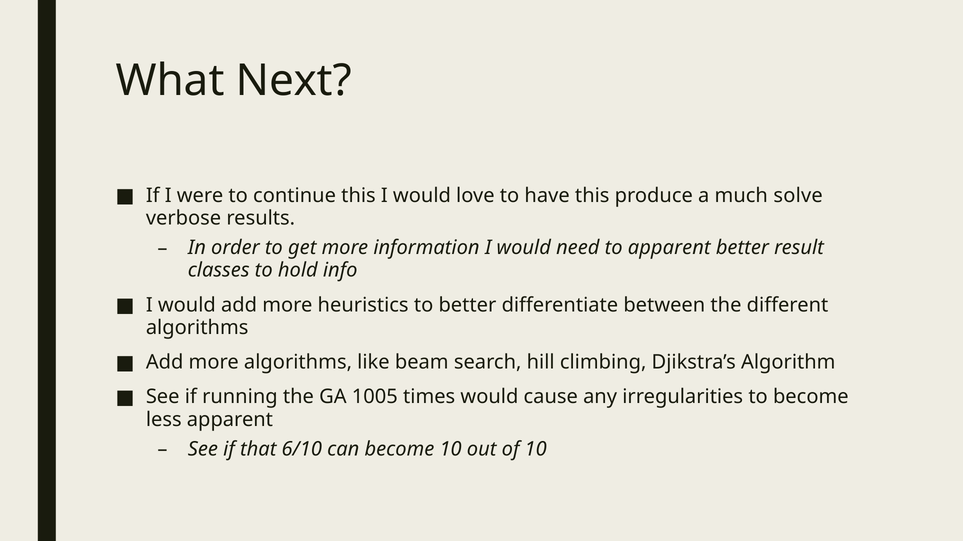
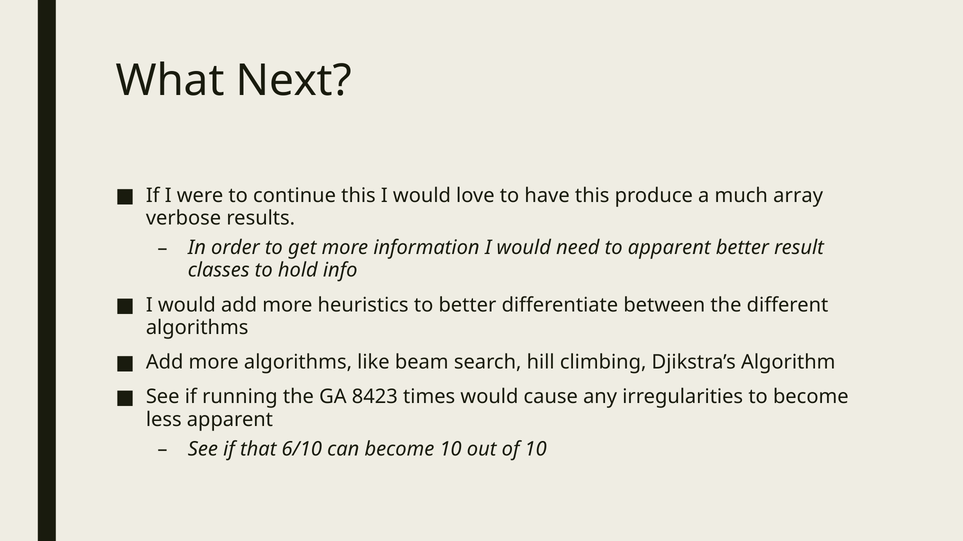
solve: solve -> array (798, 196)
1005: 1005 -> 8423 (375, 397)
